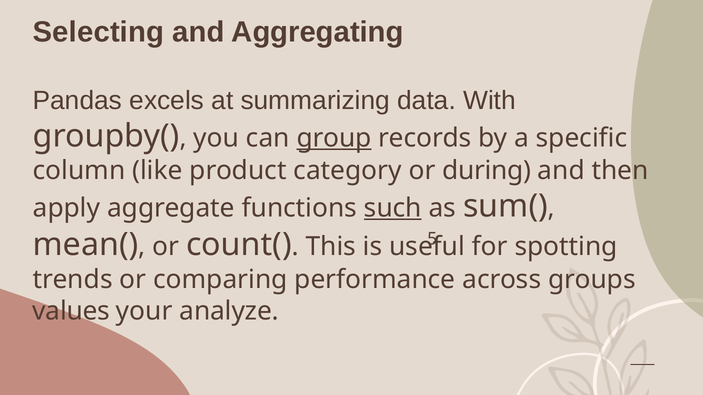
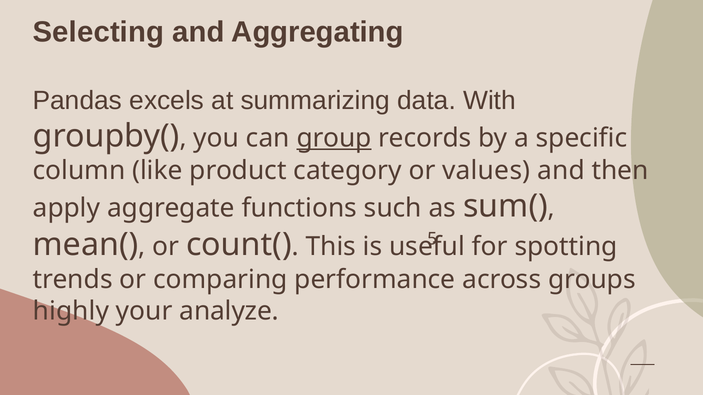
during: during -> values (486, 171)
such underline: present -> none (393, 208)
values: values -> highly (71, 311)
